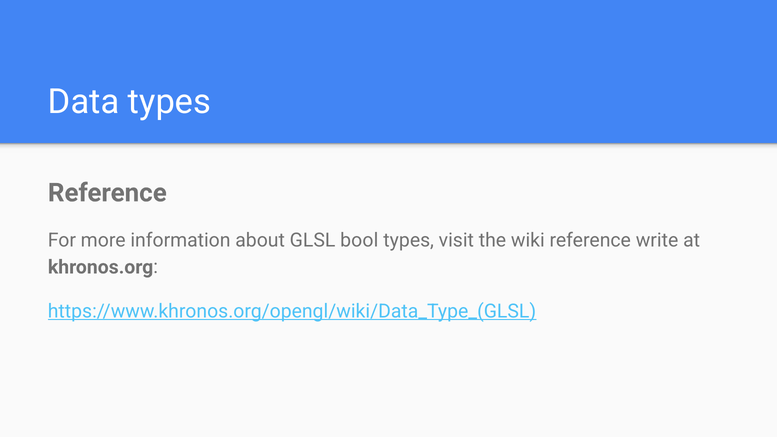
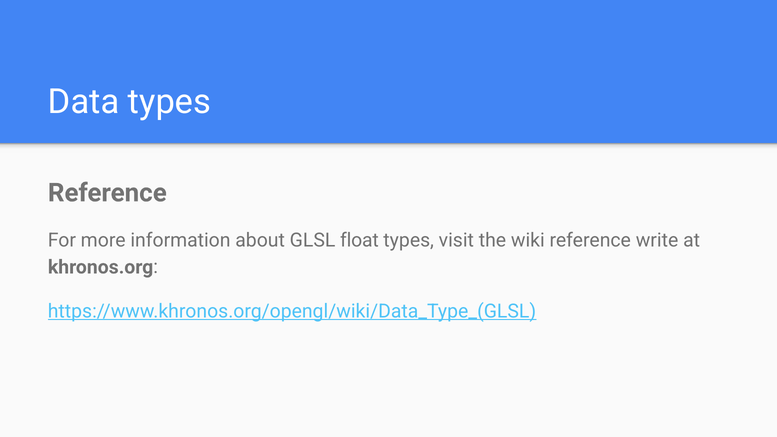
bool: bool -> float (359, 240)
